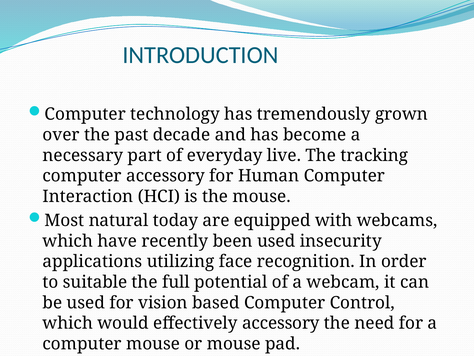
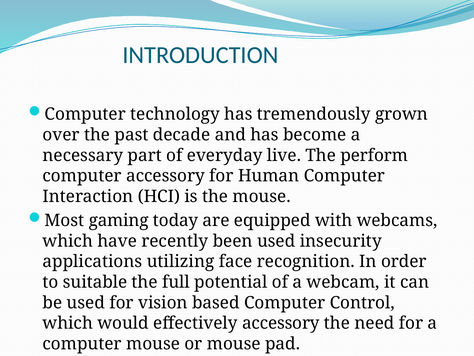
tracking: tracking -> perform (374, 155)
natural: natural -> gaming (119, 220)
